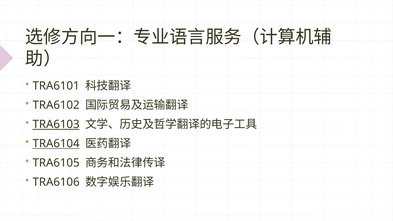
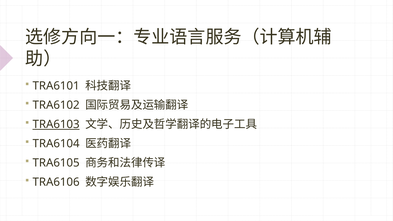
TRA6104 underline: present -> none (56, 144)
